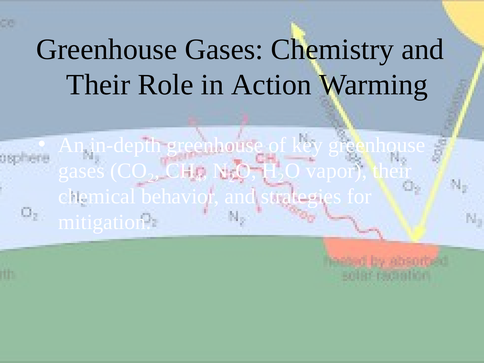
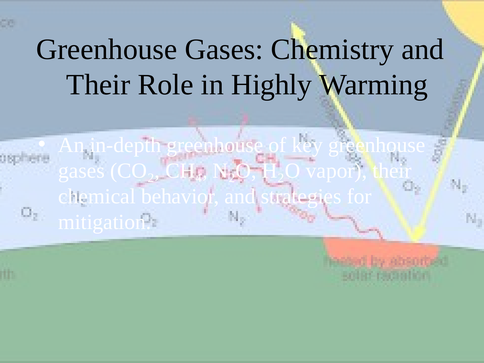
Action: Action -> Highly (272, 85)
